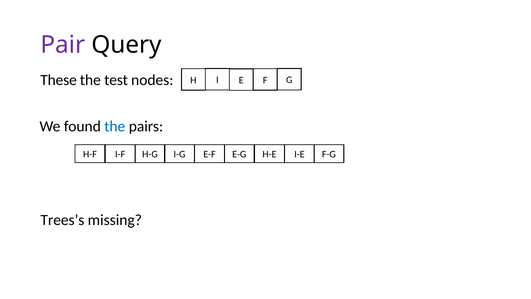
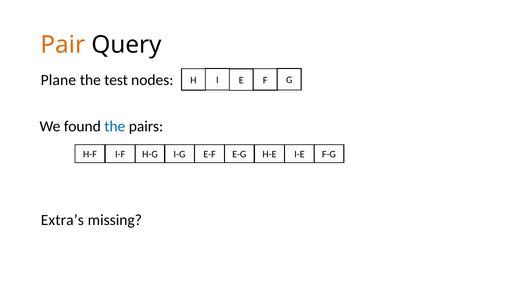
Pair colour: purple -> orange (63, 45)
These: These -> Plane (58, 80)
Trees’s: Trees’s -> Extra’s (62, 220)
